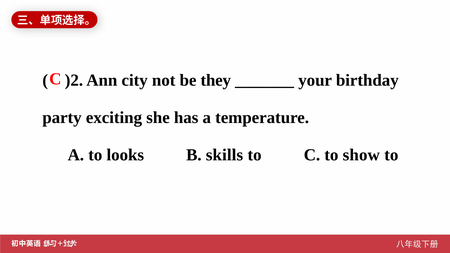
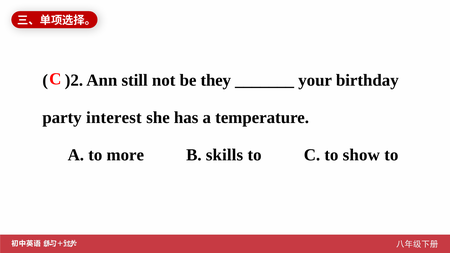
city: city -> still (135, 80)
exciting: exciting -> interest (114, 118)
looks: looks -> more (125, 155)
